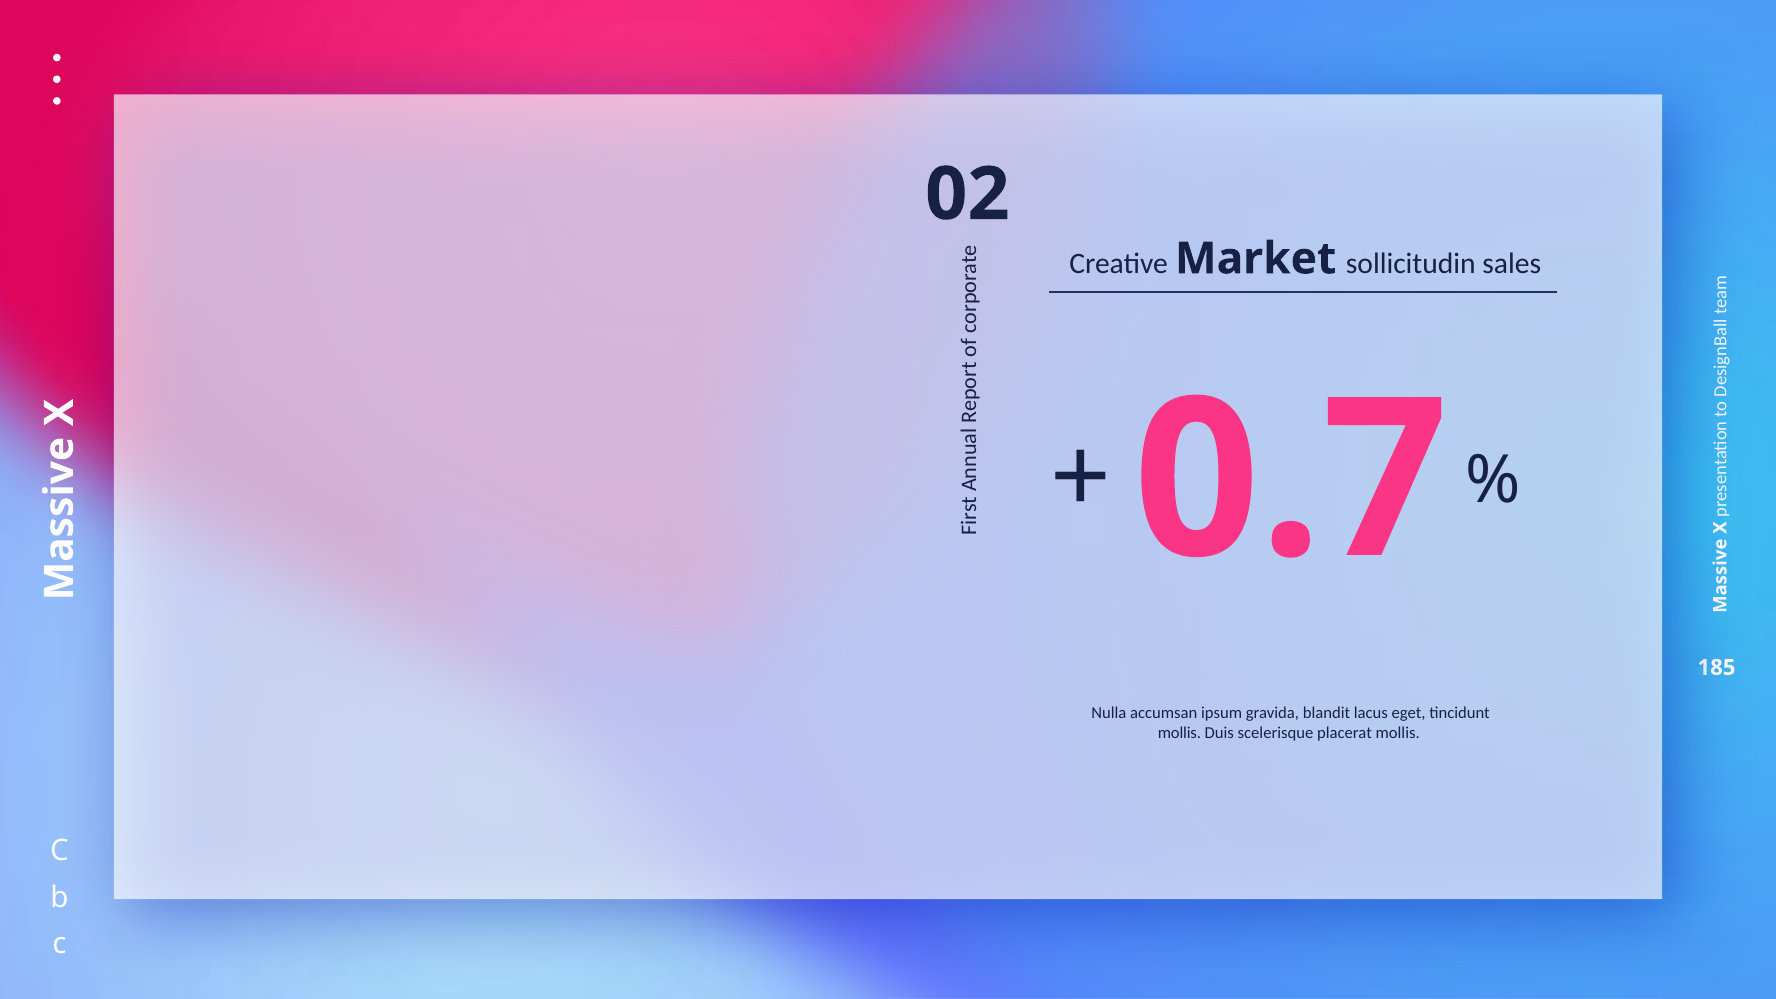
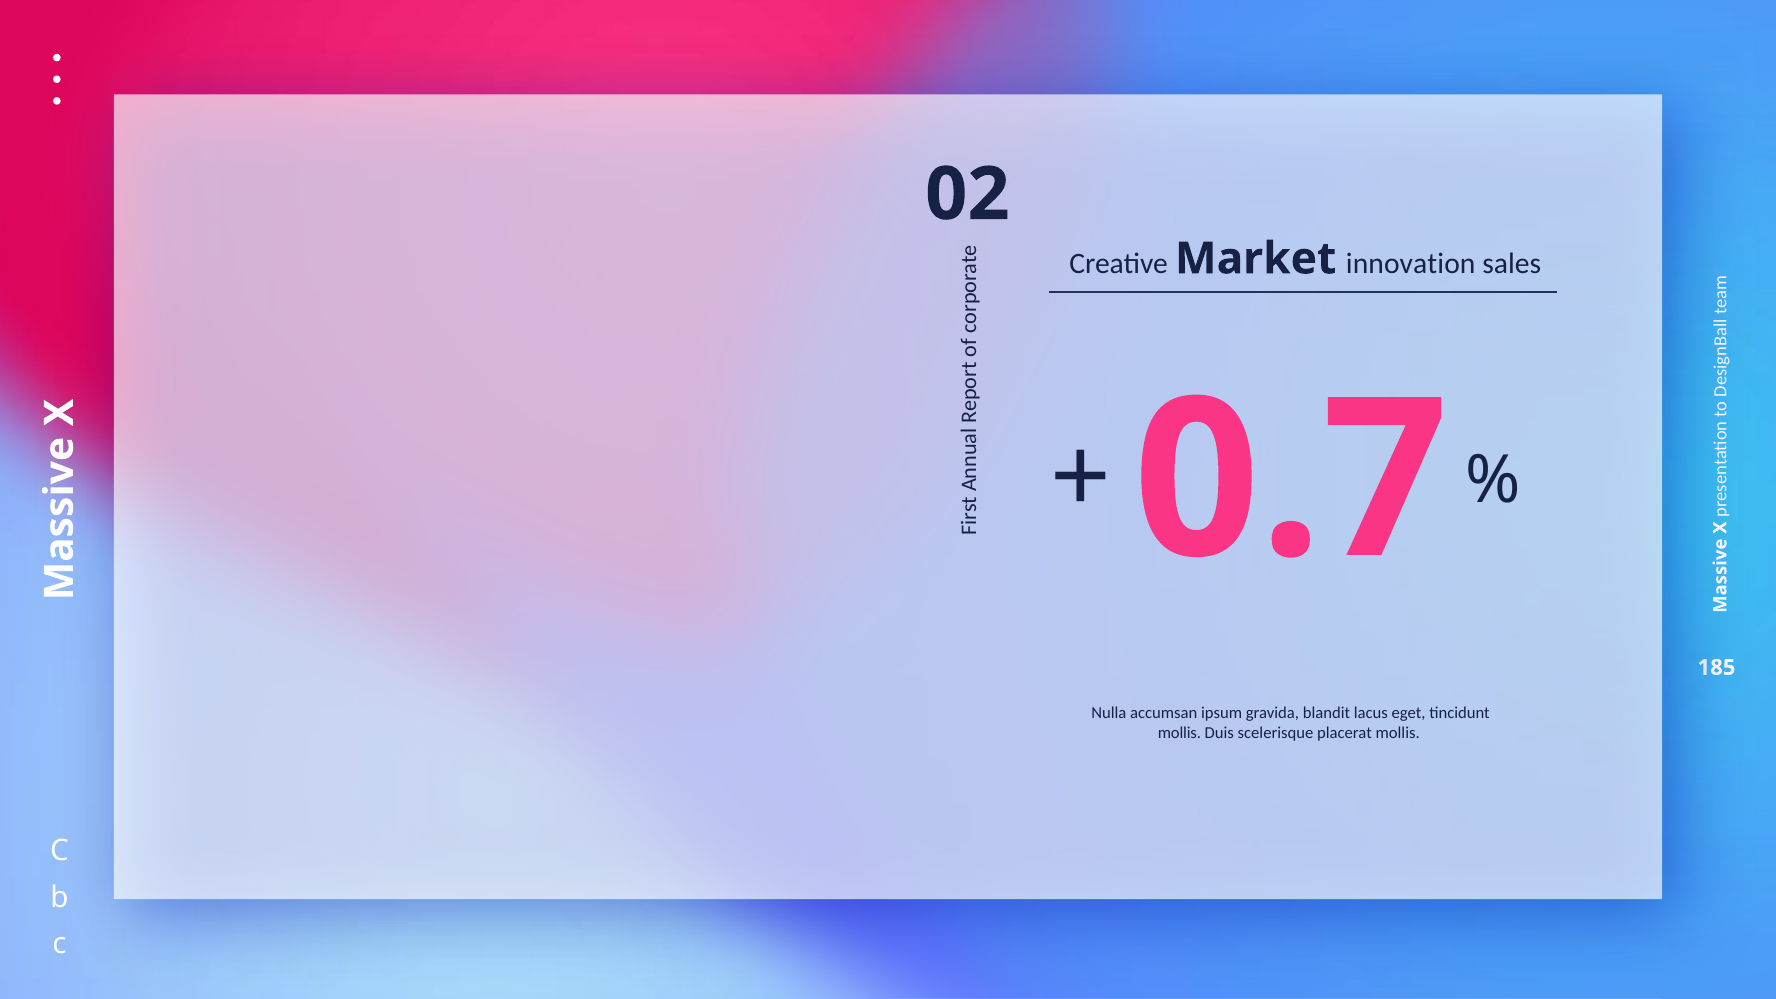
sollicitudin: sollicitudin -> innovation (1411, 264)
